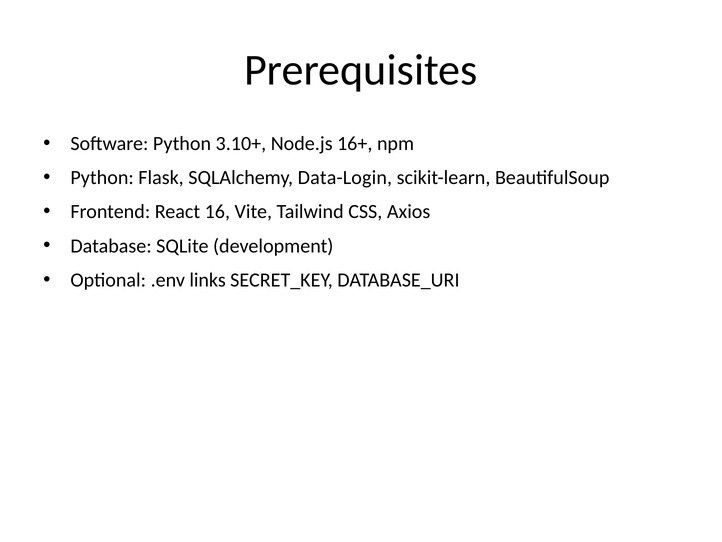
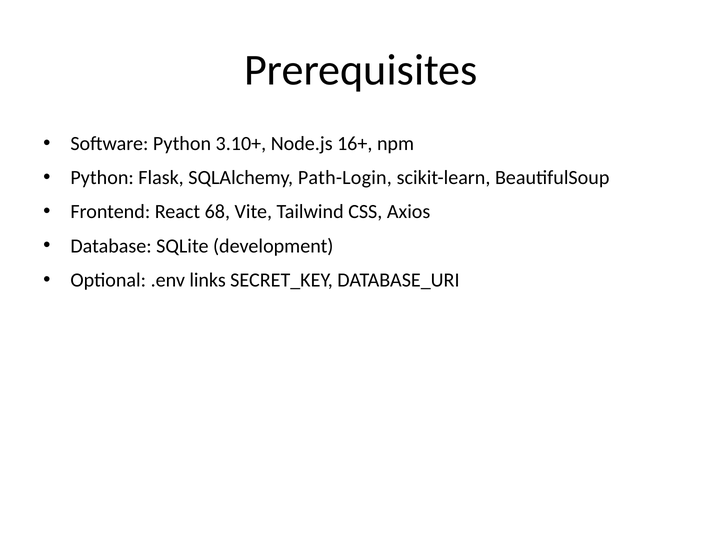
Data-Login: Data-Login -> Path-Login (345, 178)
16: 16 -> 68 (217, 212)
